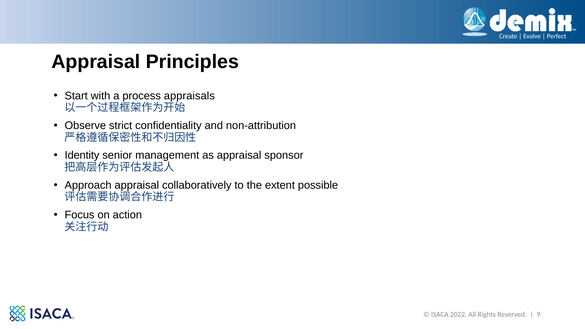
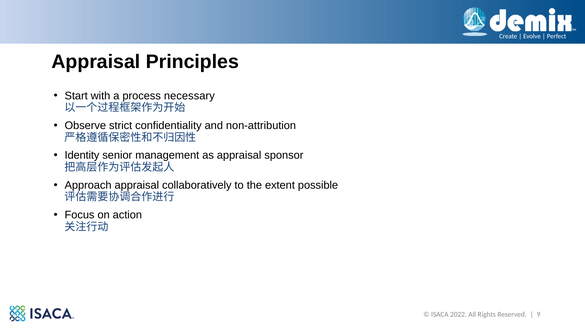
appraisals: appraisals -> necessary (189, 96)
